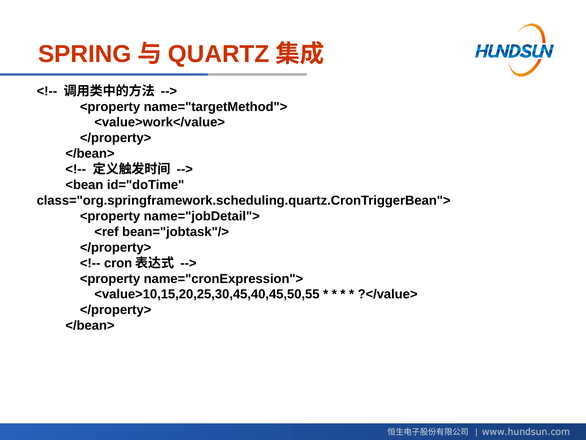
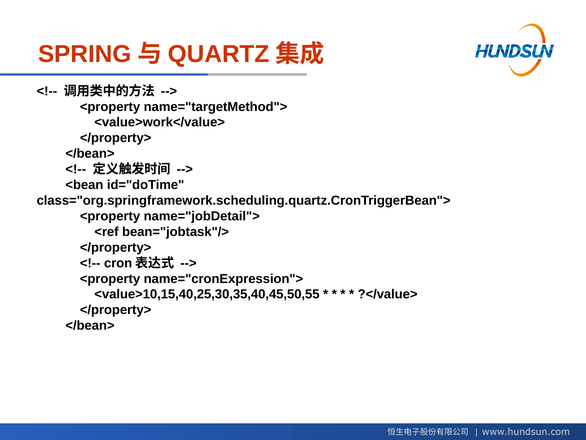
<value>10,15,20,25,30,45,40,45,50,55: <value>10,15,20,25,30,45,40,45,50,55 -> <value>10,15,40,25,30,35,40,45,50,55 (207, 294)
